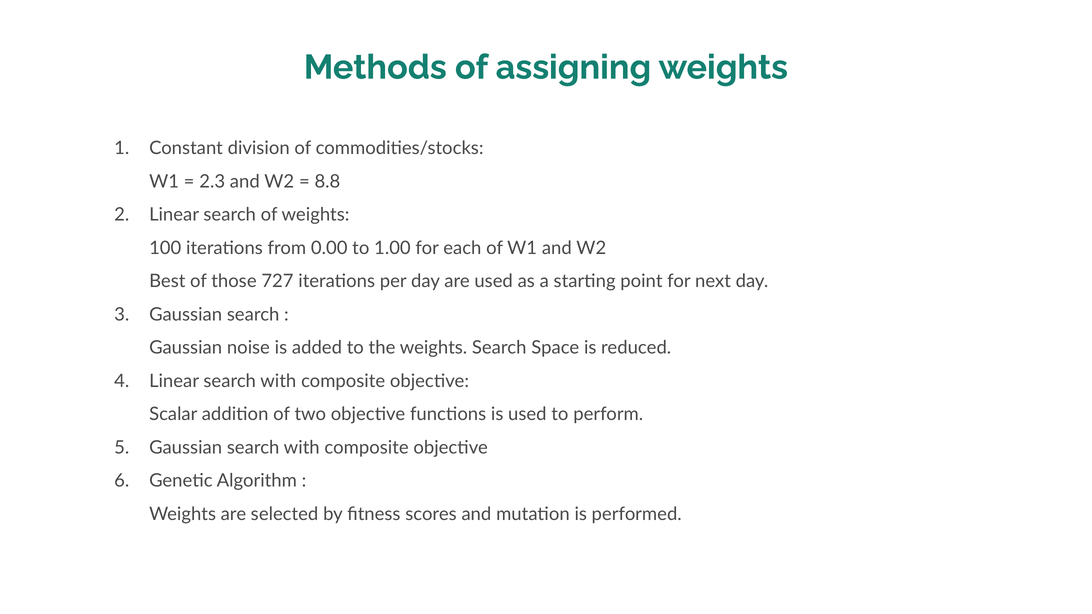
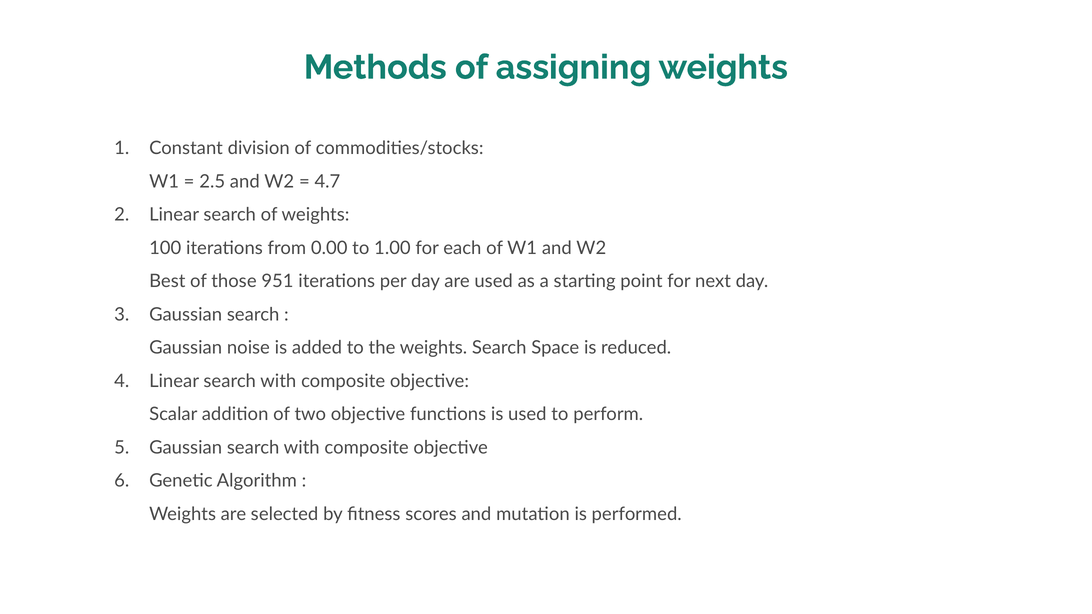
2.3: 2.3 -> 2.5 (212, 182)
8.8: 8.8 -> 4.7 (327, 182)
727: 727 -> 951 (277, 281)
